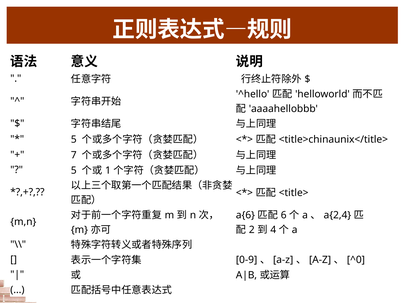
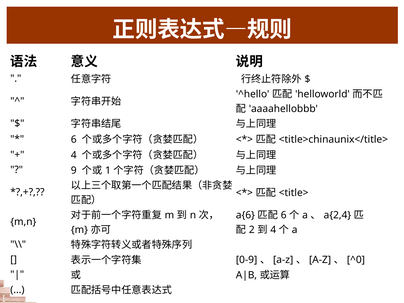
5: 5 -> 6 (74, 140)
7: 7 -> 4 (74, 155)
5: 5 -> 9 (74, 170)
